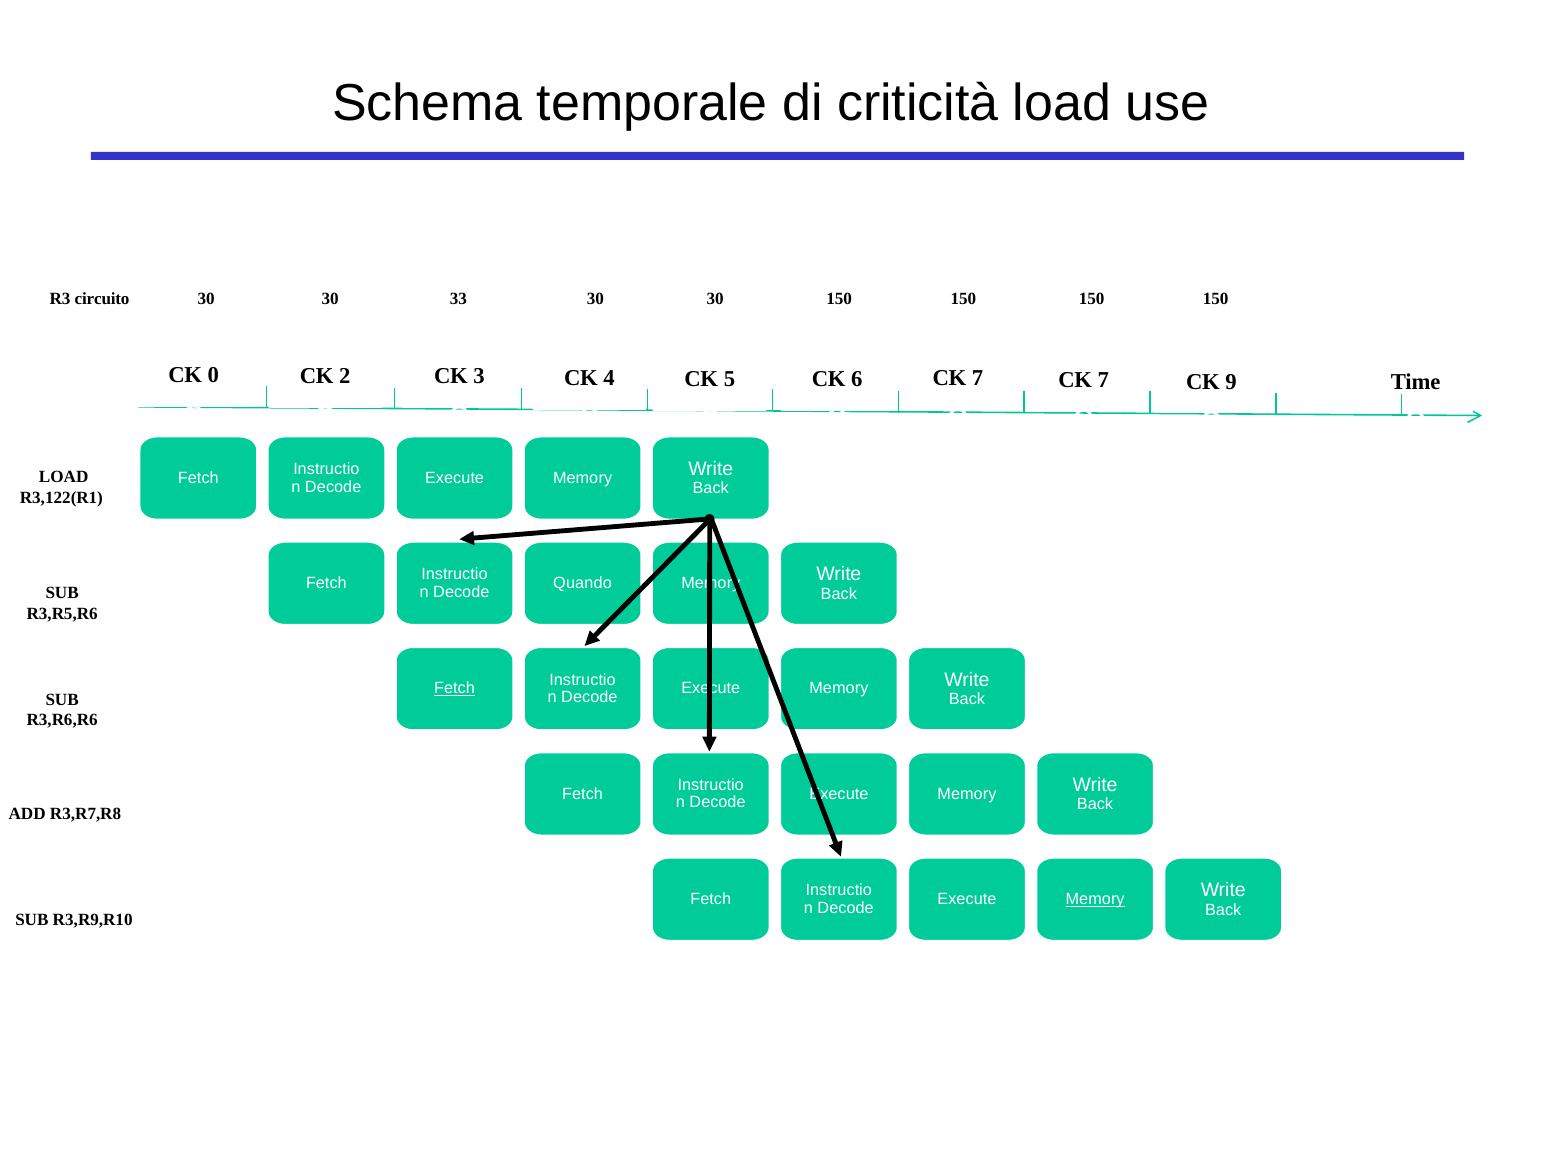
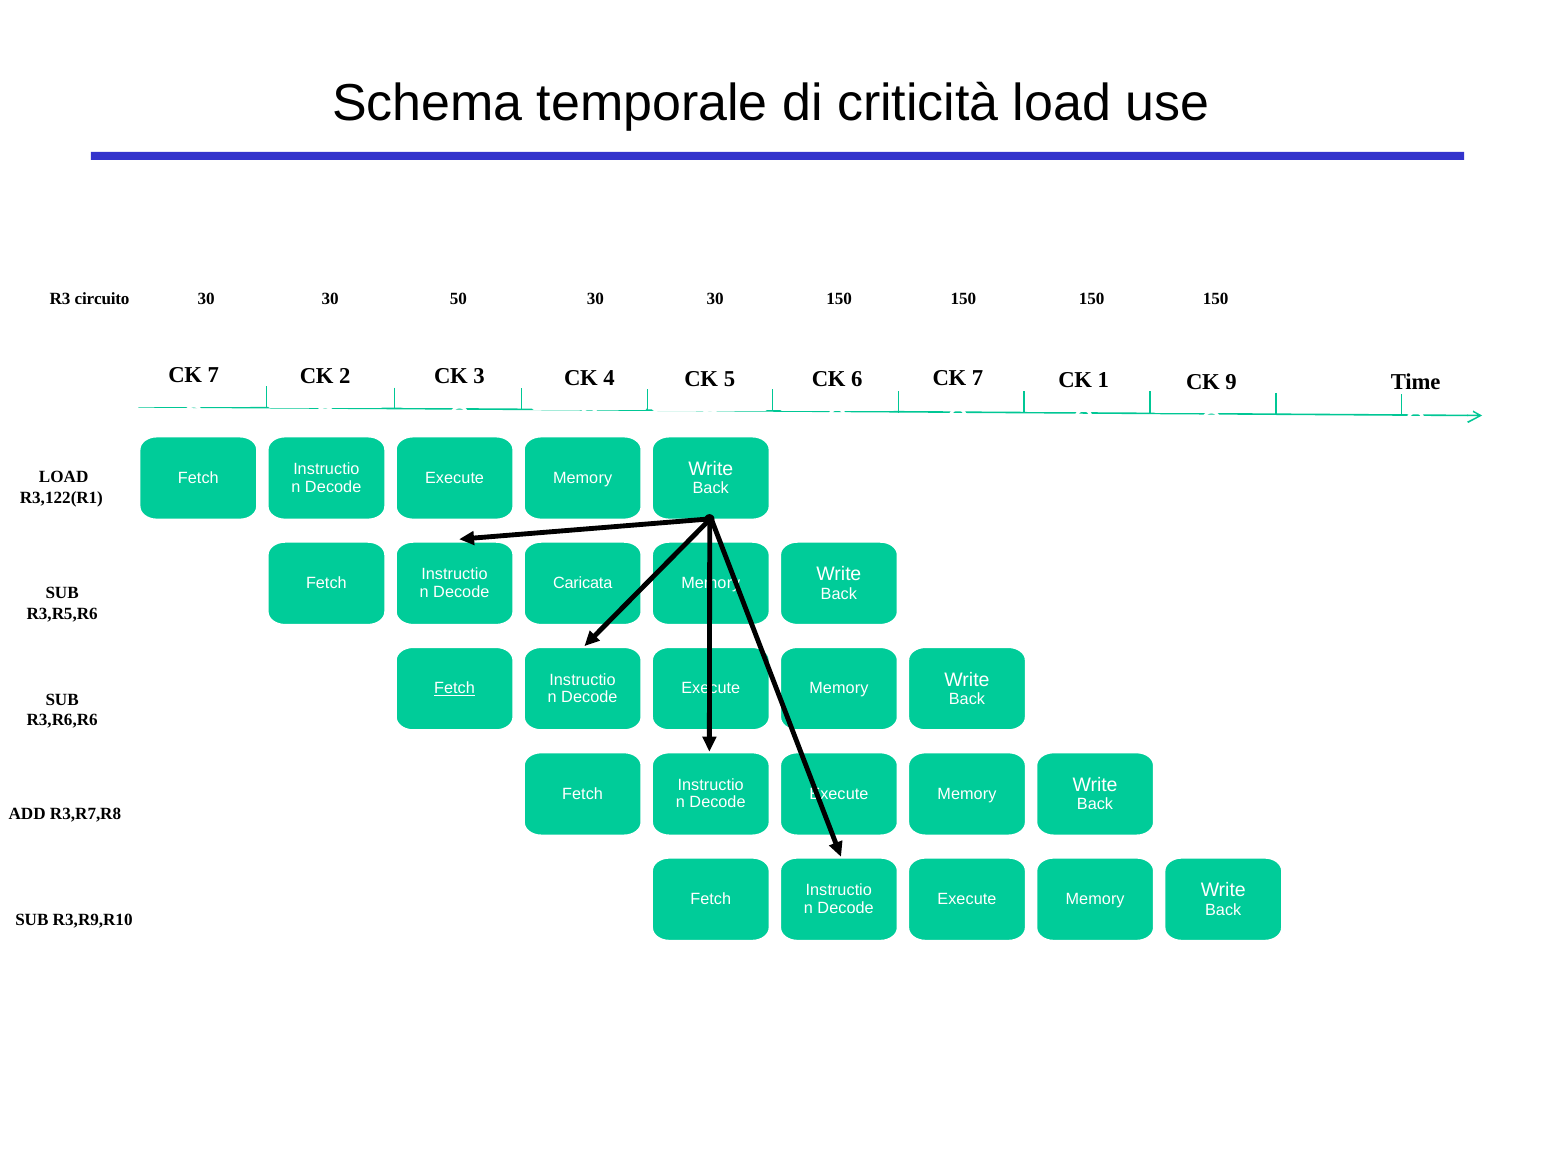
33: 33 -> 50 (458, 299)
0: 0 -> 7 (213, 375)
7: 7 -> 1 (1103, 380)
Quando: Quando -> Caricata (583, 583)
Memory underline: present -> none (1095, 899)
